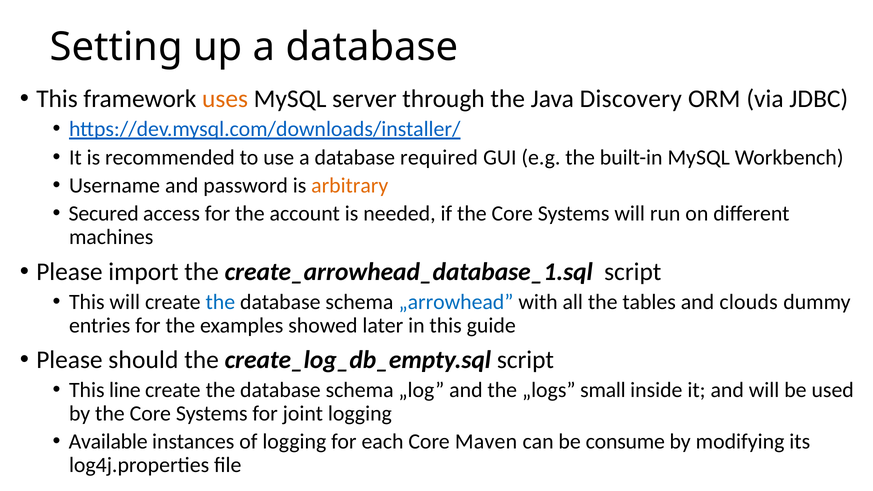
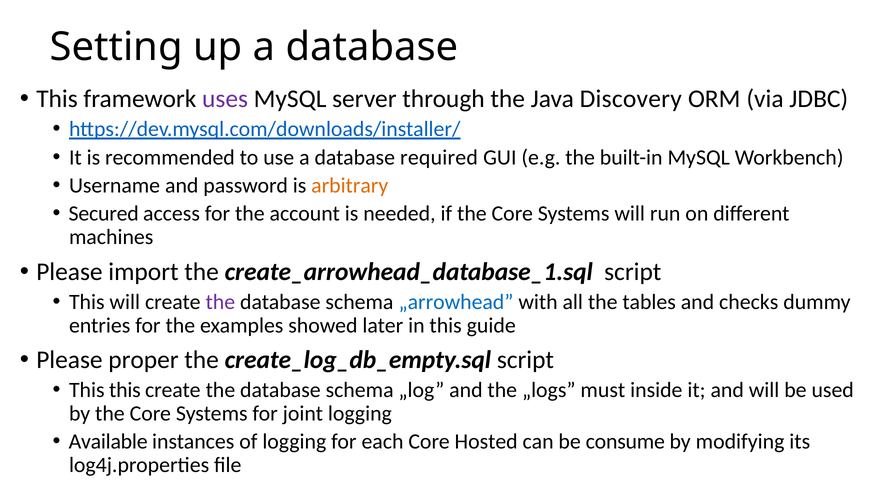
uses colour: orange -> purple (225, 99)
the colour: blue -> purple (220, 302)
clouds: clouds -> checks (749, 302)
should: should -> proper (144, 360)
This line: line -> this (125, 390)
small: small -> must (603, 390)
Maven: Maven -> Hosted (486, 442)
